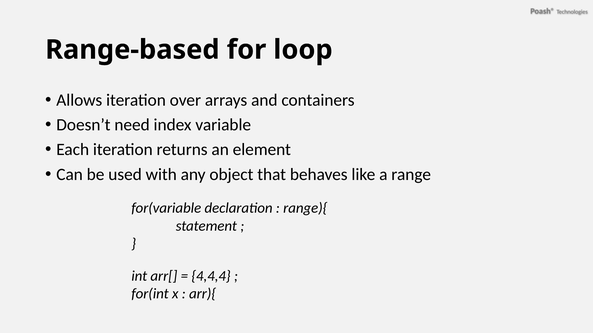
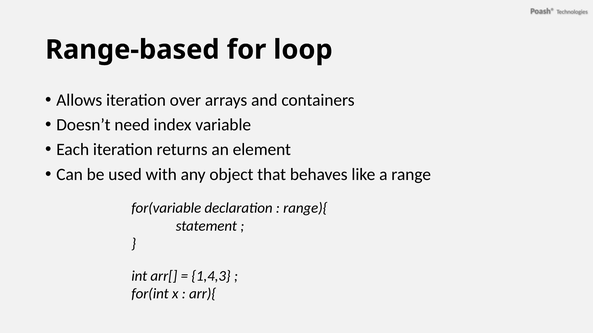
4,4,4: 4,4,4 -> 1,4,3 (211, 276)
